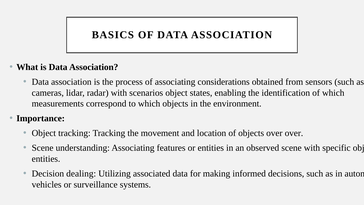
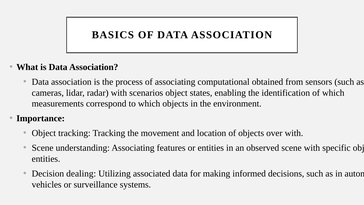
considerations: considerations -> computational (224, 82)
over over: over -> with (294, 133)
